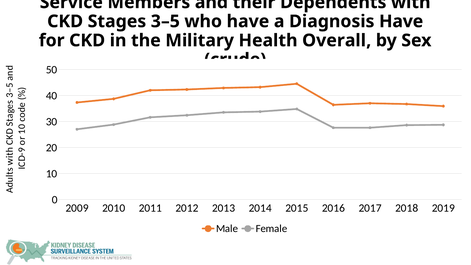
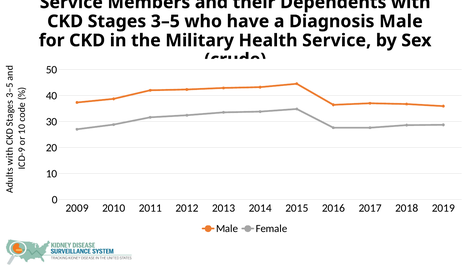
Diagnosis Have: Have -> Male (401, 21)
Health Overall: Overall -> Service (337, 40)
